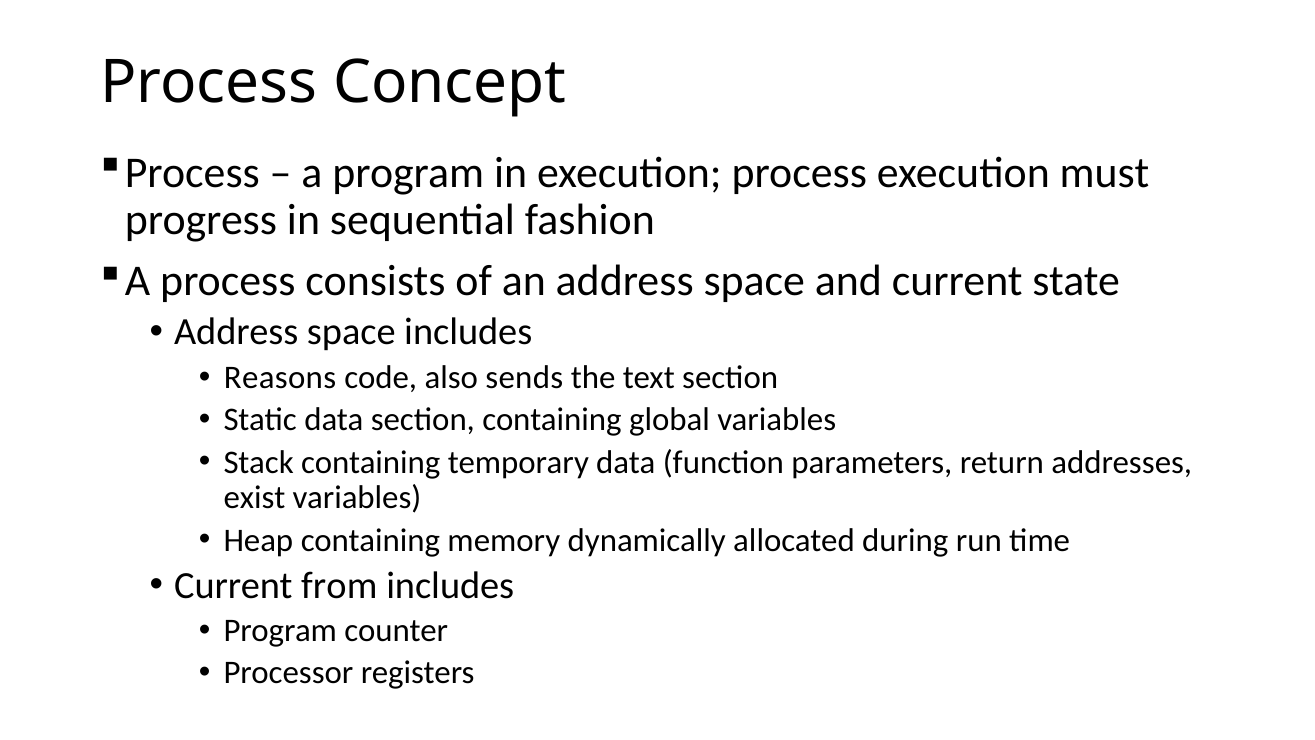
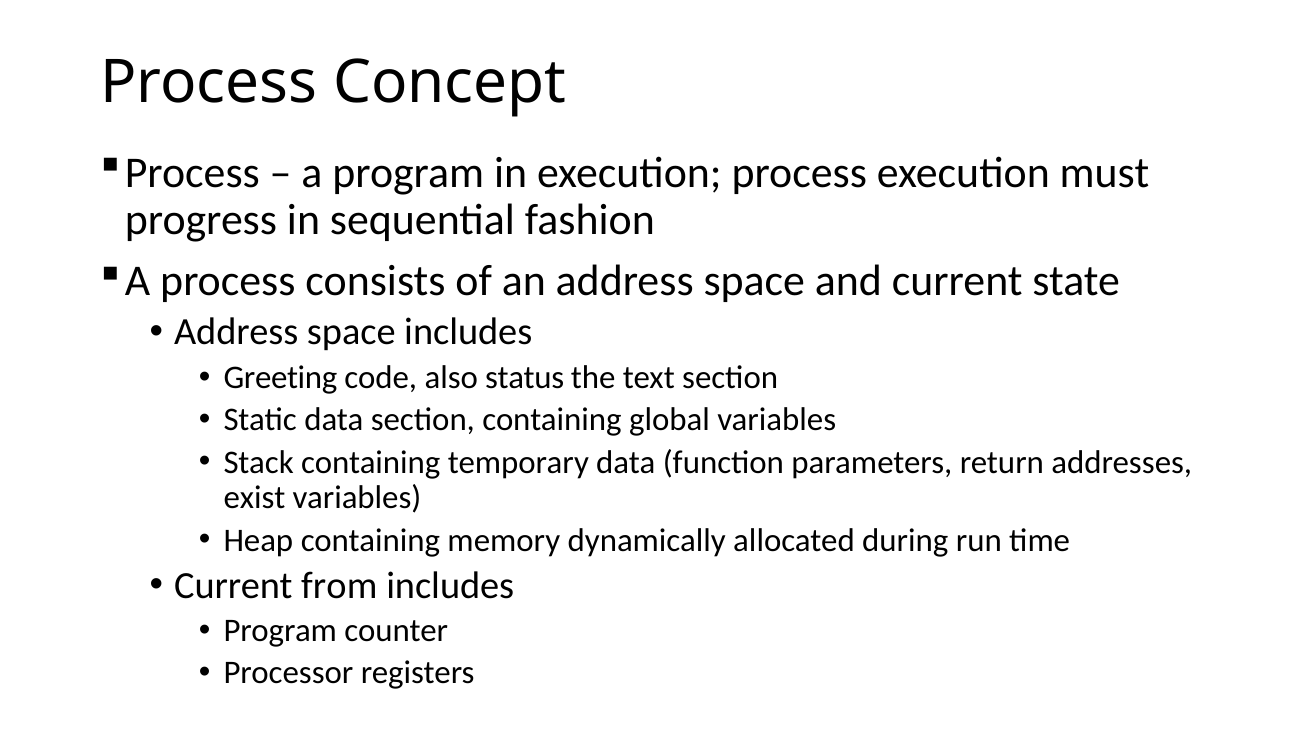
Reasons: Reasons -> Greeting (280, 378)
sends: sends -> status (525, 378)
